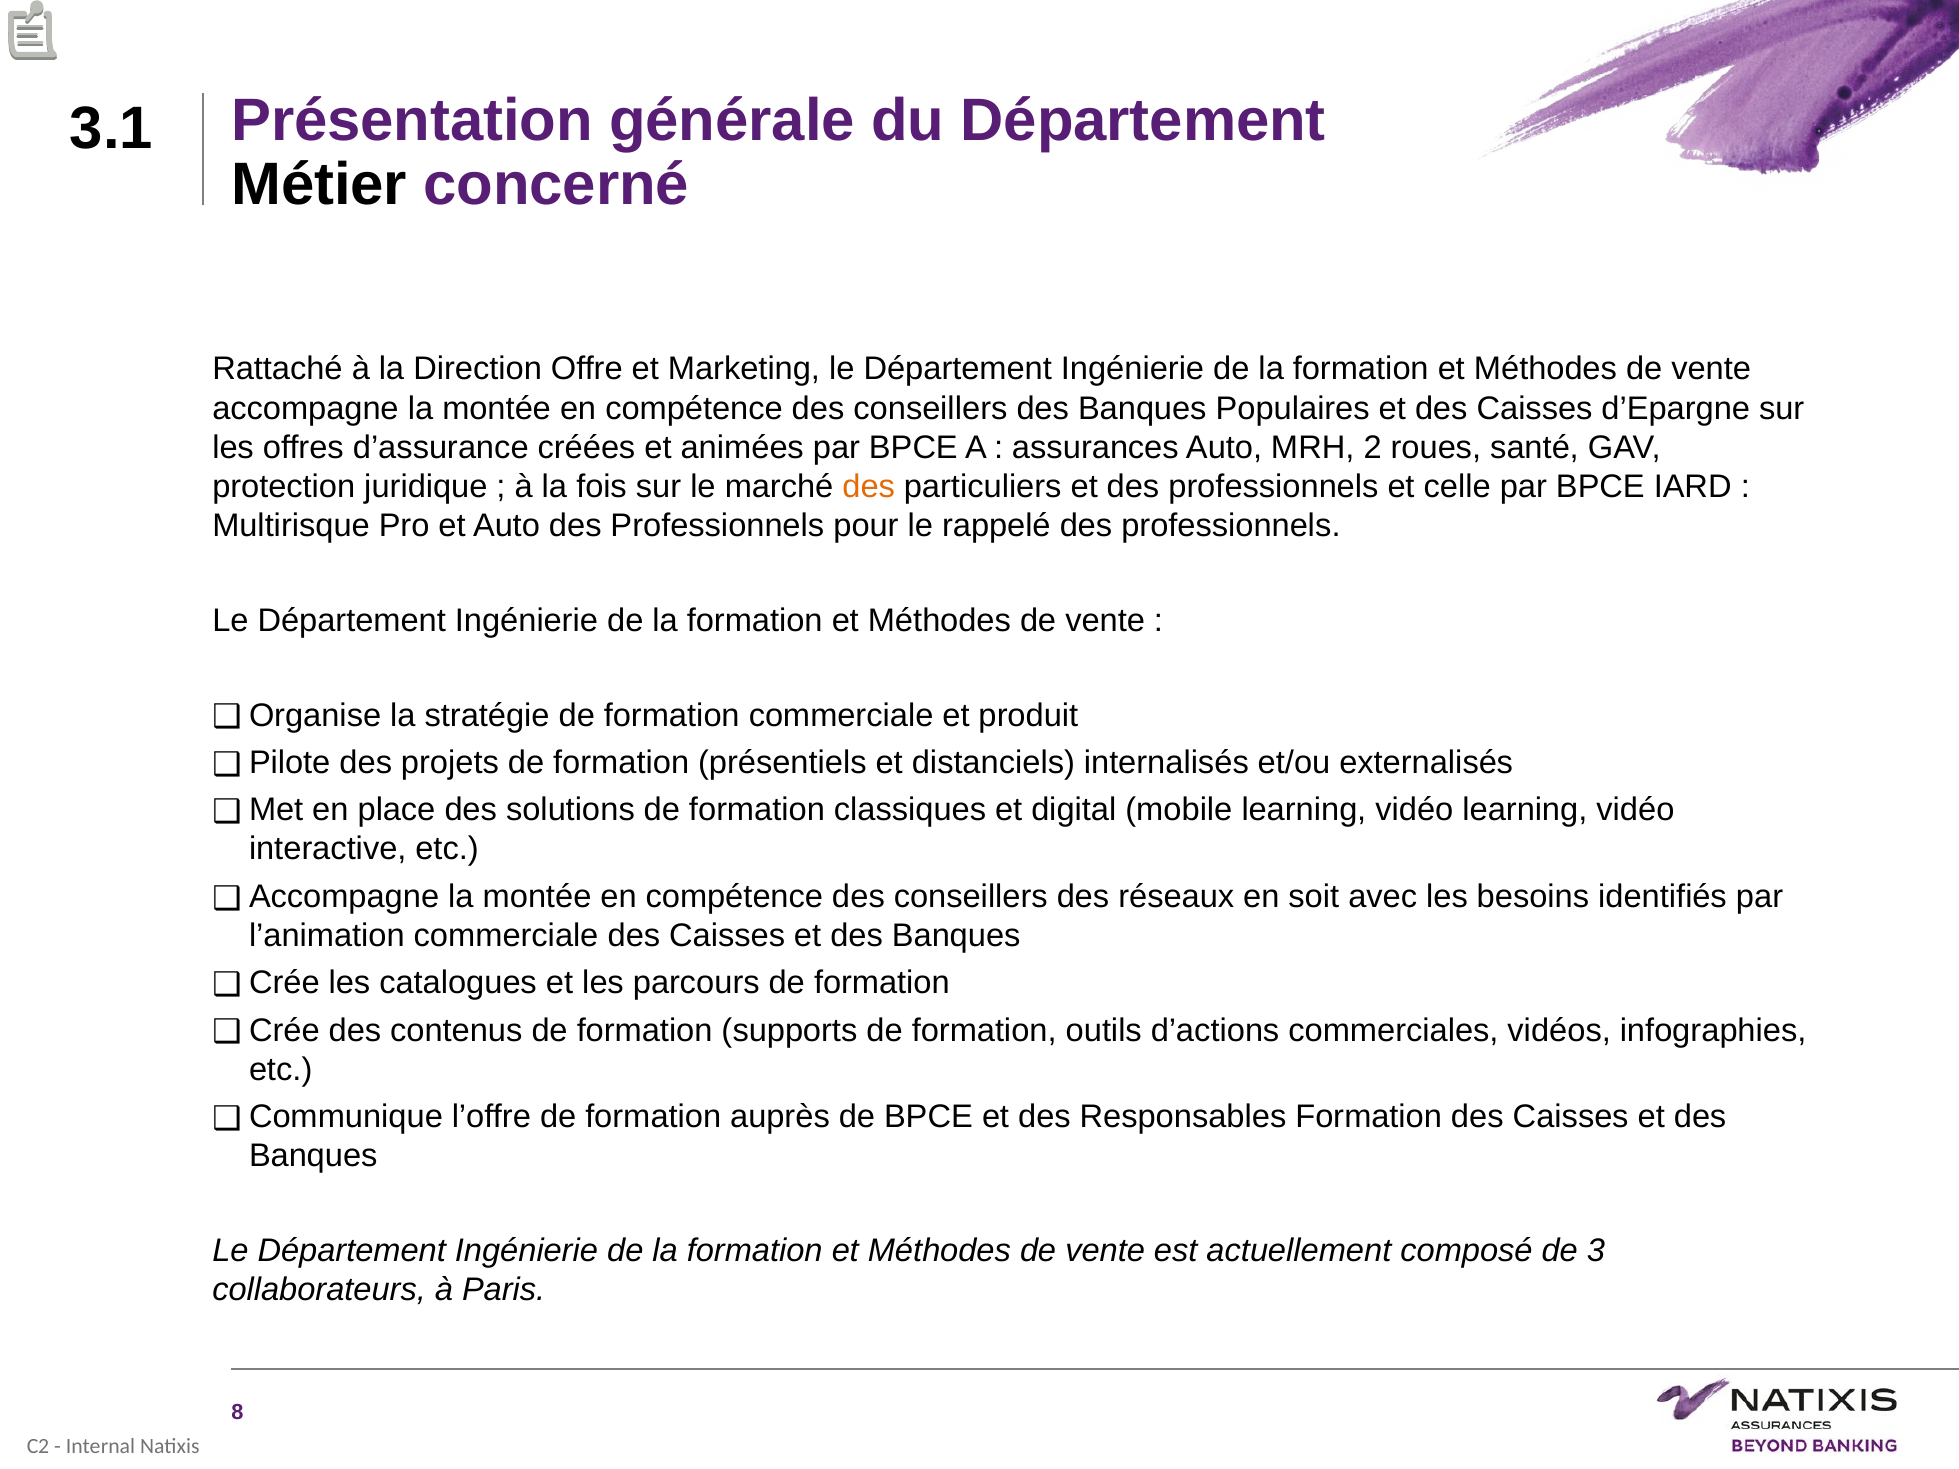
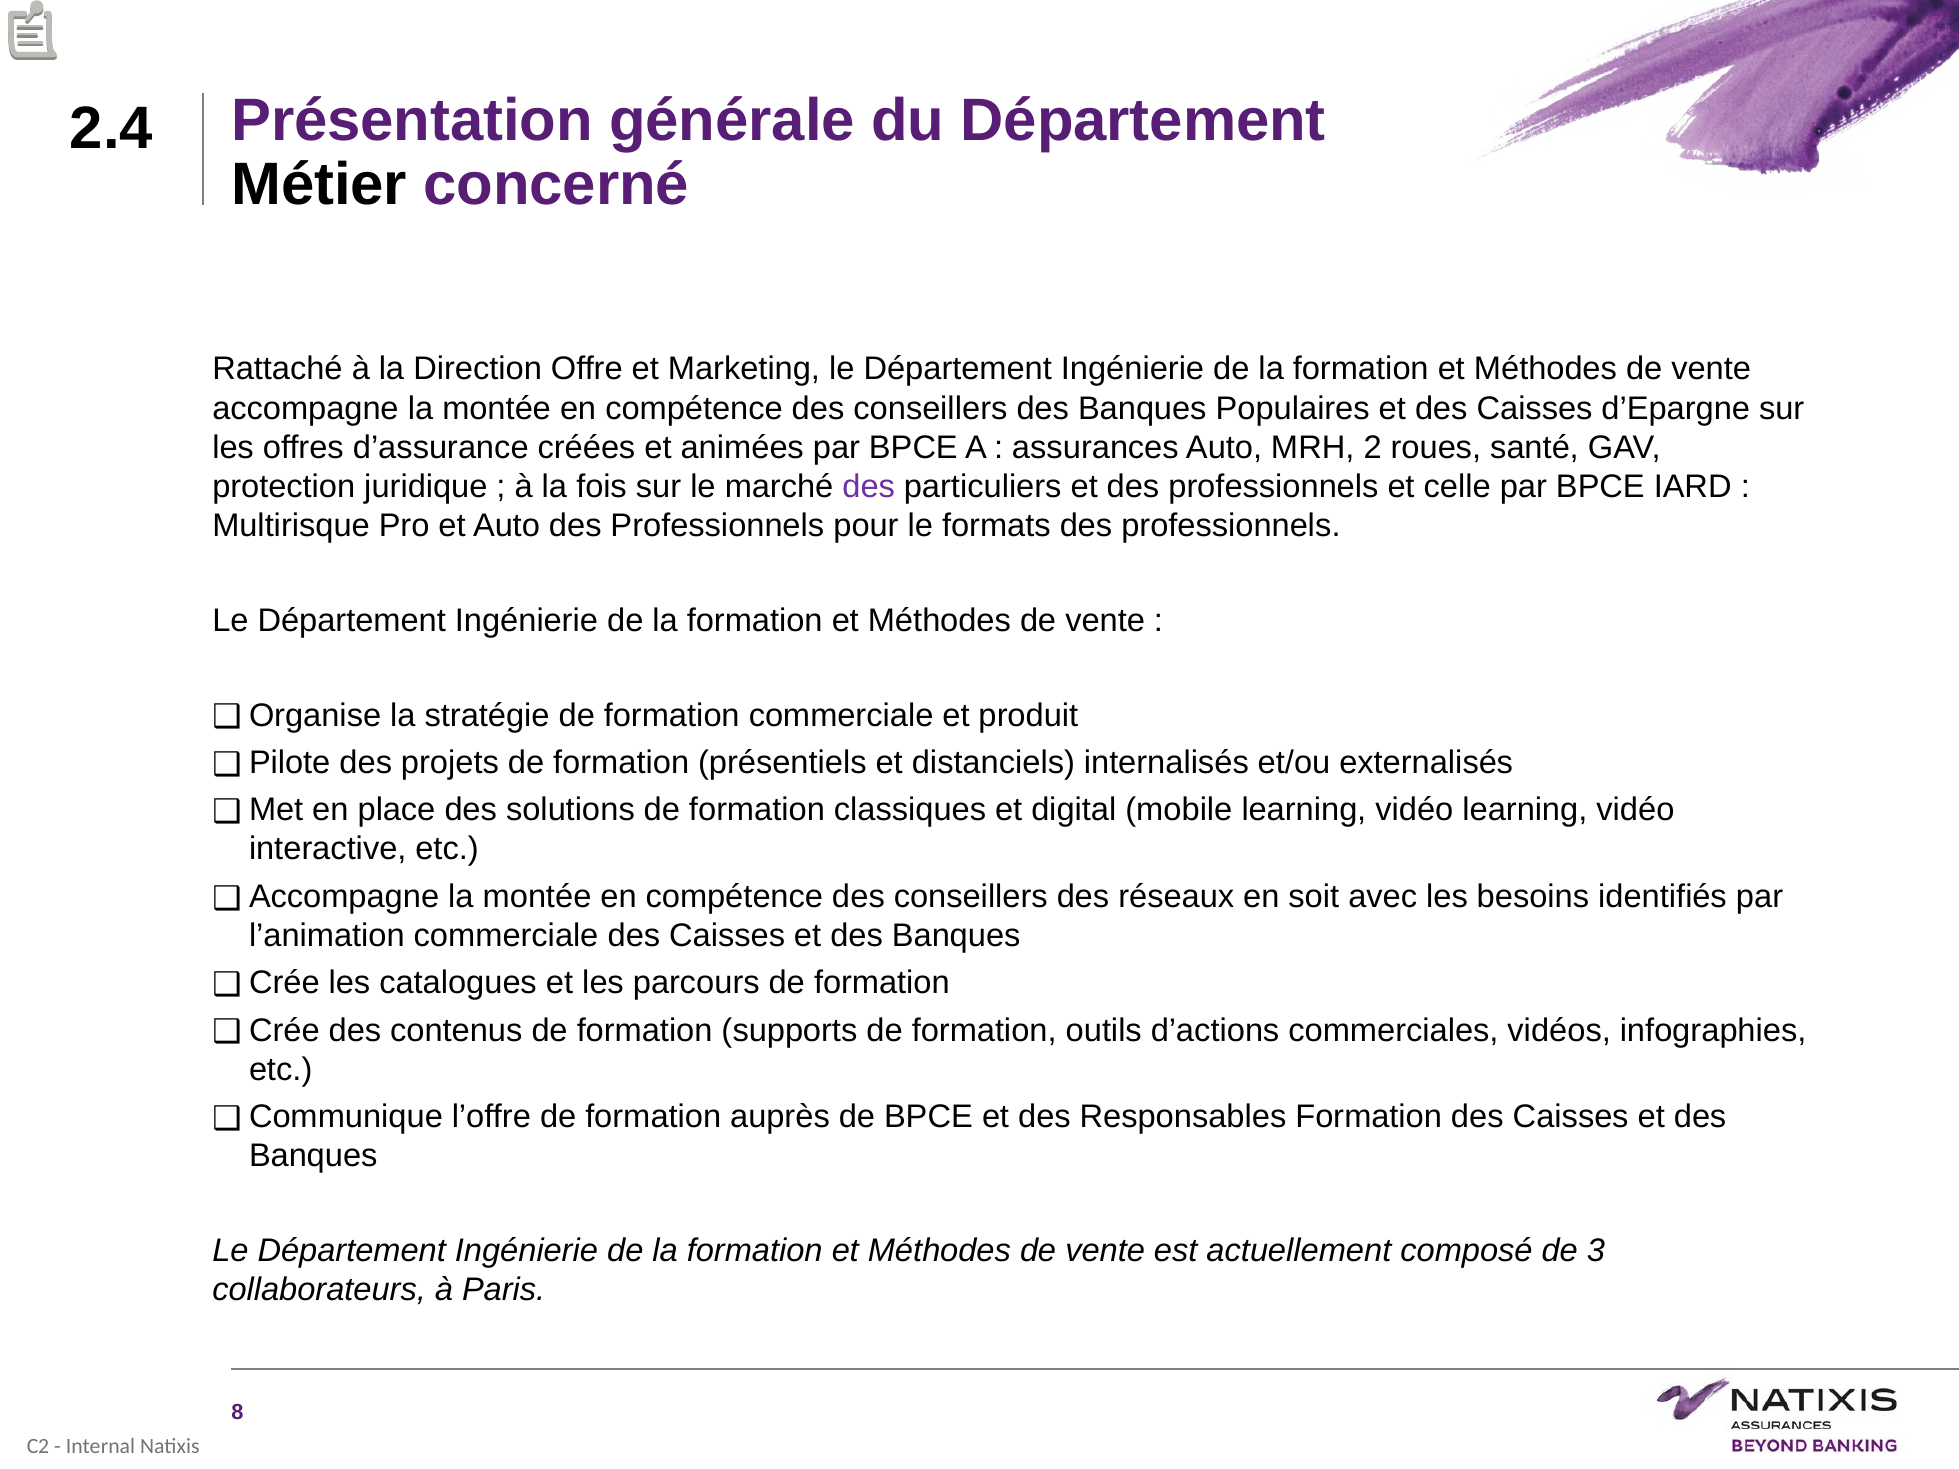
3.1: 3.1 -> 2.4 (111, 129)
des colour: orange -> purple (869, 487)
rappelé: rappelé -> formats (996, 526)
